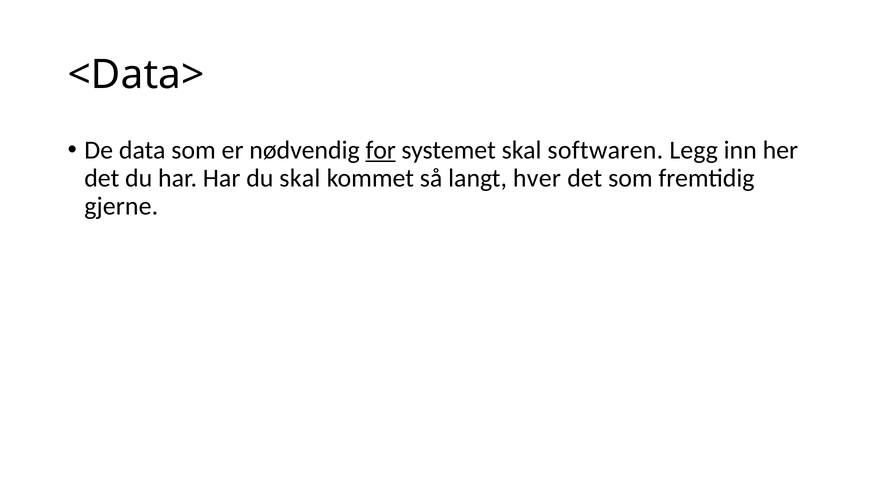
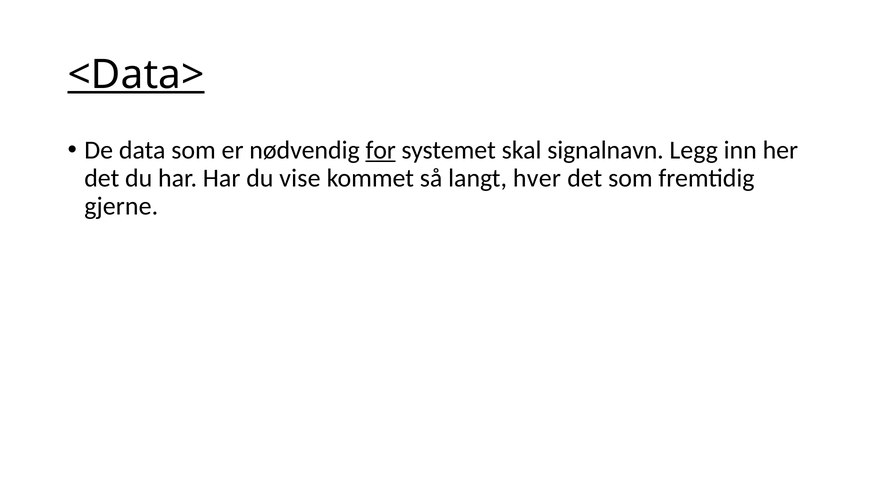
<Data> underline: none -> present (136, 75)
softwaren: softwaren -> signalnavn (606, 150)
du skal: skal -> vise (300, 178)
